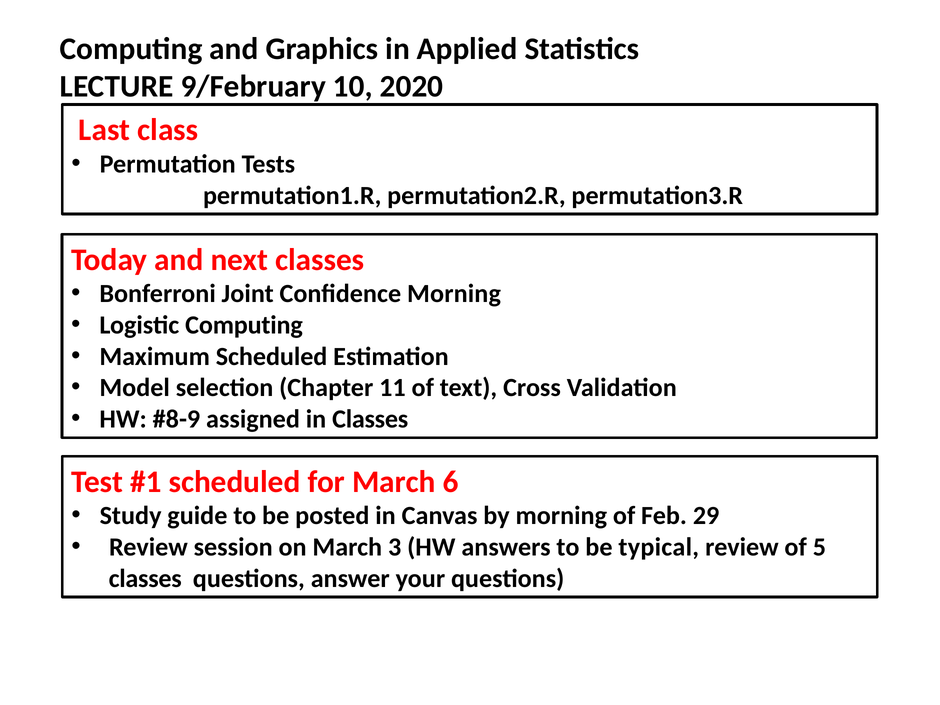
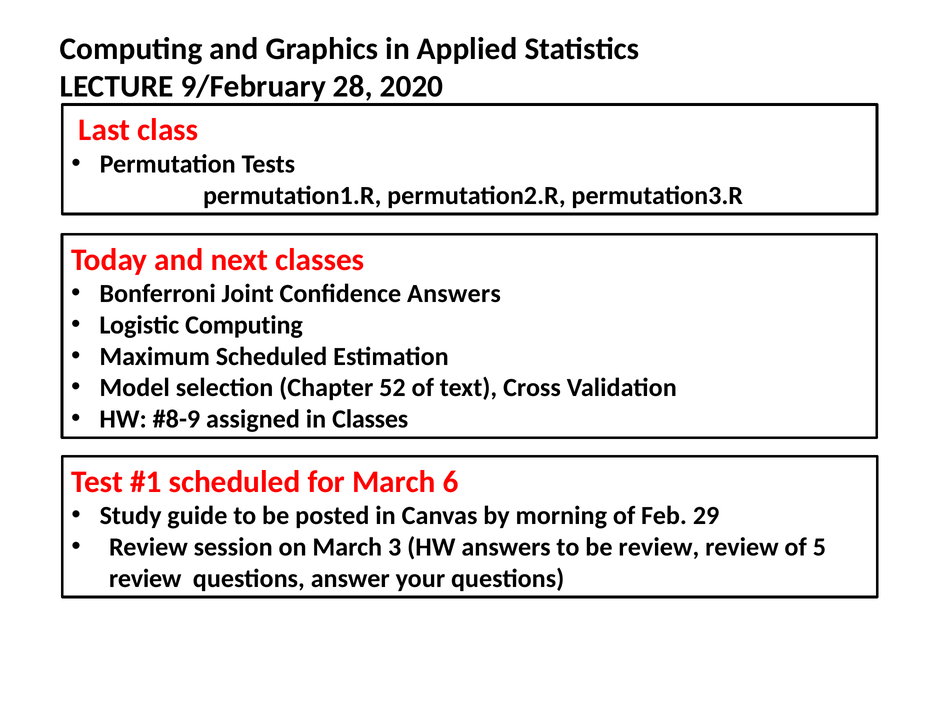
10: 10 -> 28 (353, 86)
Confidence Morning: Morning -> Answers (454, 294)
11: 11 -> 52 (392, 388)
be typical: typical -> review (659, 547)
classes: classes -> review (145, 579)
